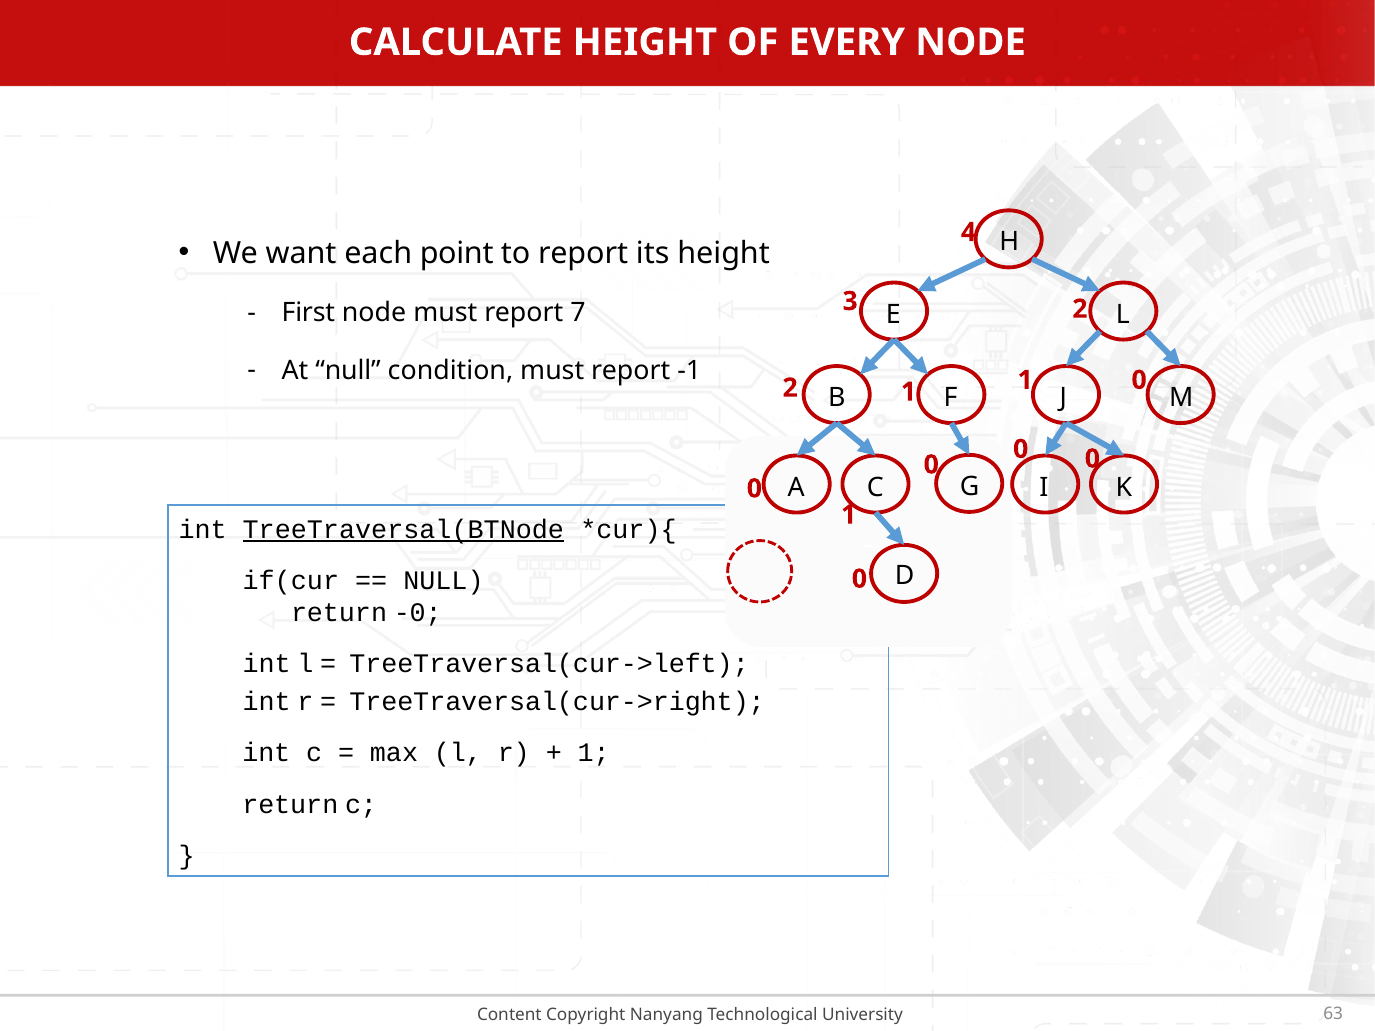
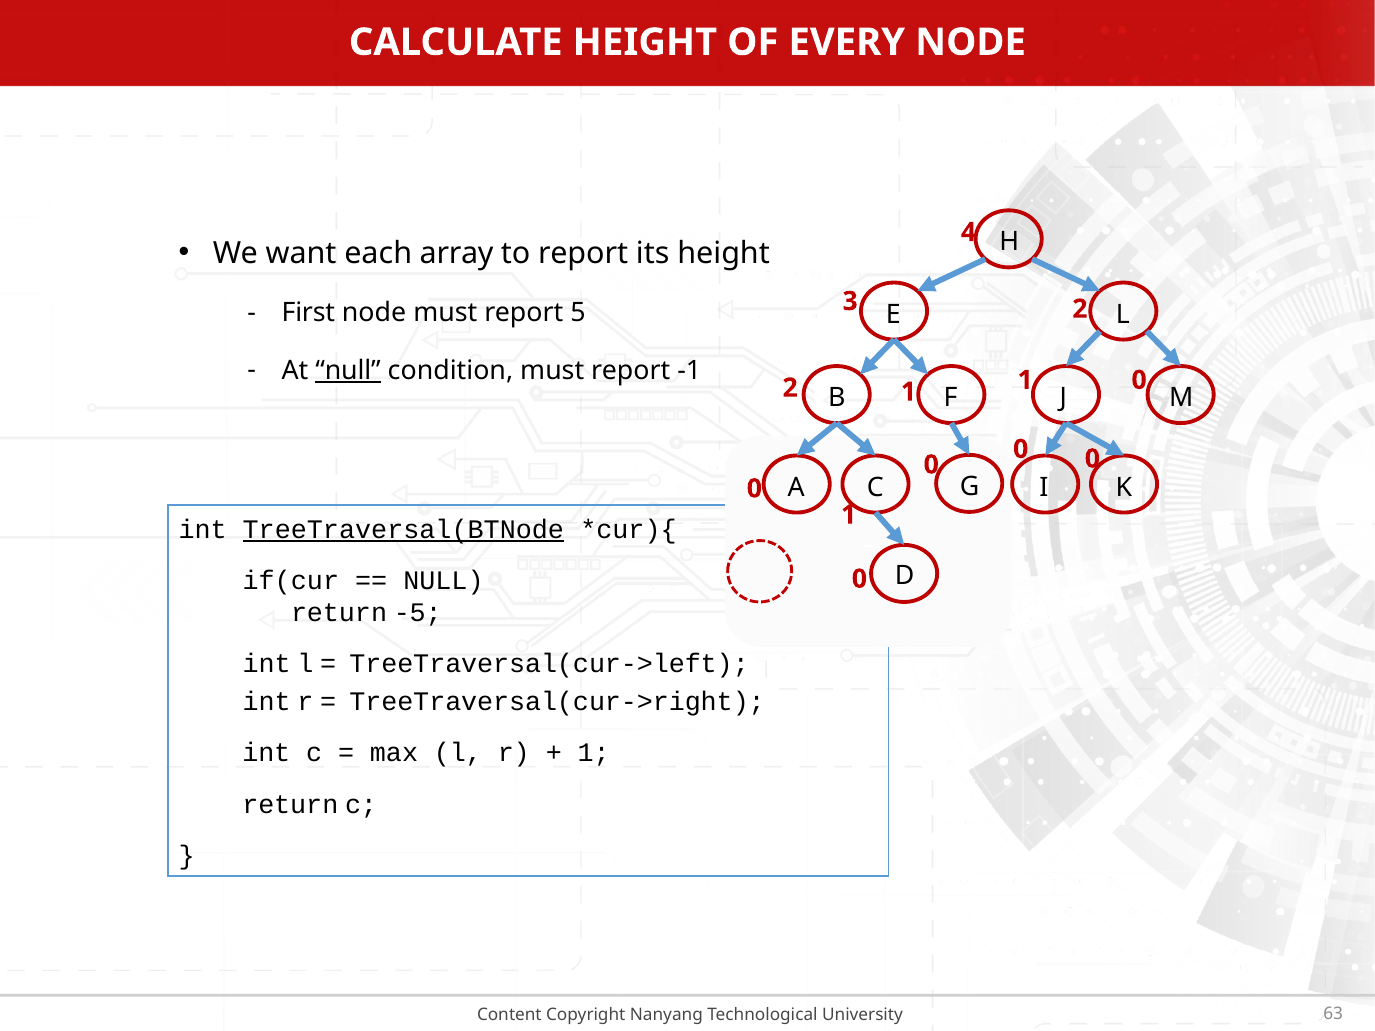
point: point -> array (457, 253)
7: 7 -> 5 (578, 313)
null underline: none -> present (348, 370)
-0: -0 -> -5 (418, 613)
